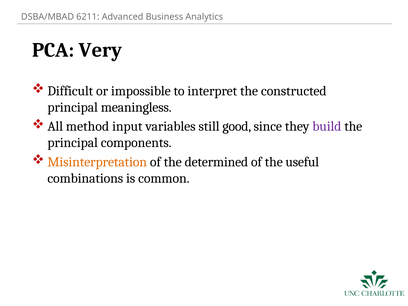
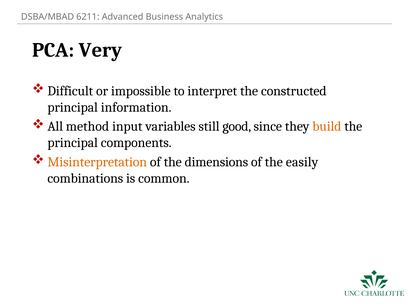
meaningless: meaningless -> information (136, 107)
build colour: purple -> orange (327, 126)
determined: determined -> dimensions (216, 162)
useful: useful -> easily (302, 162)
